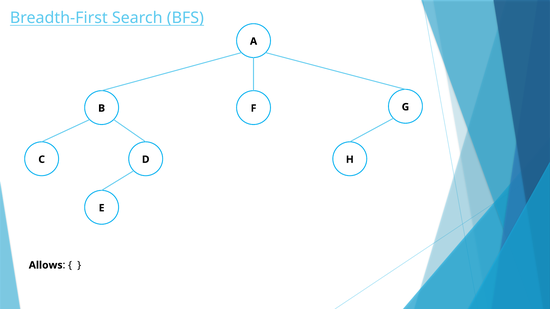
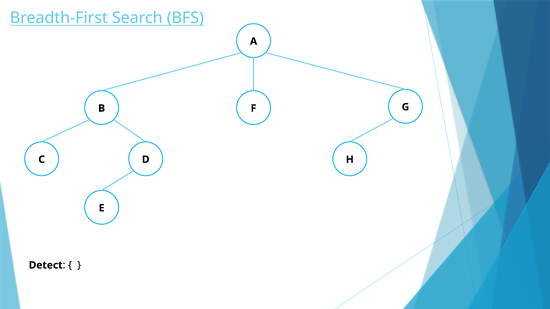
Allows: Allows -> Detect (46, 265)
